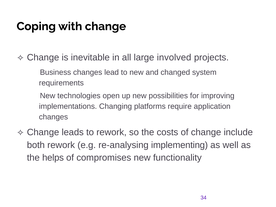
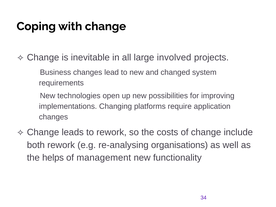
implementing: implementing -> organisations (179, 145)
compromises: compromises -> management (104, 158)
